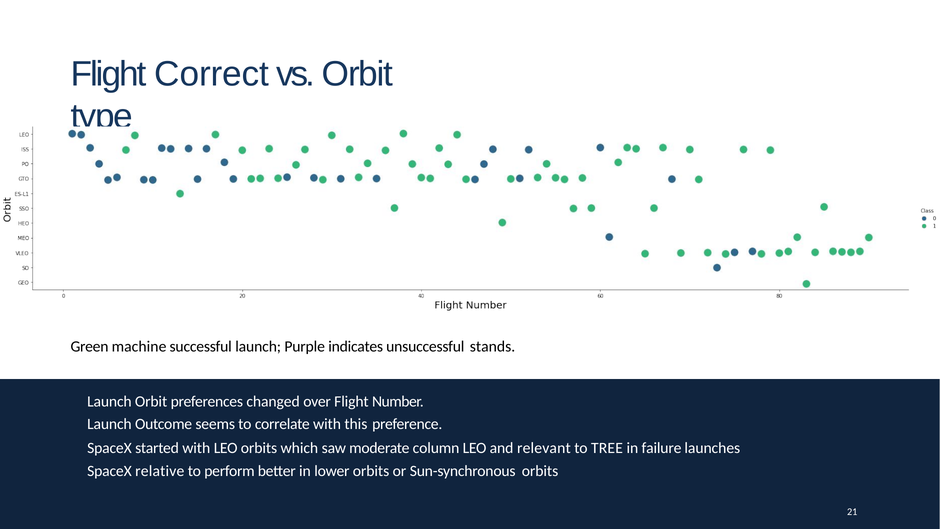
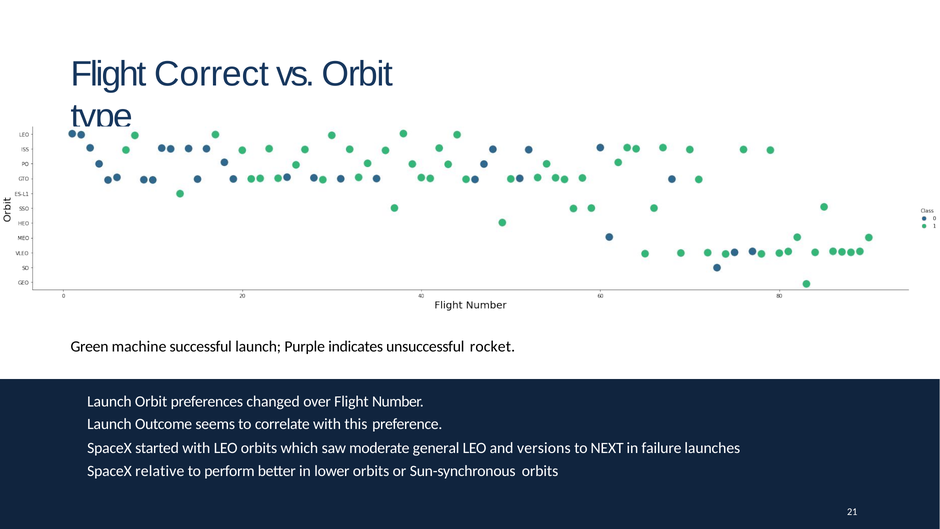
stands: stands -> rocket (492, 347)
column: column -> general (436, 448)
relevant: relevant -> versions (544, 448)
TREE: TREE -> NEXT (607, 448)
